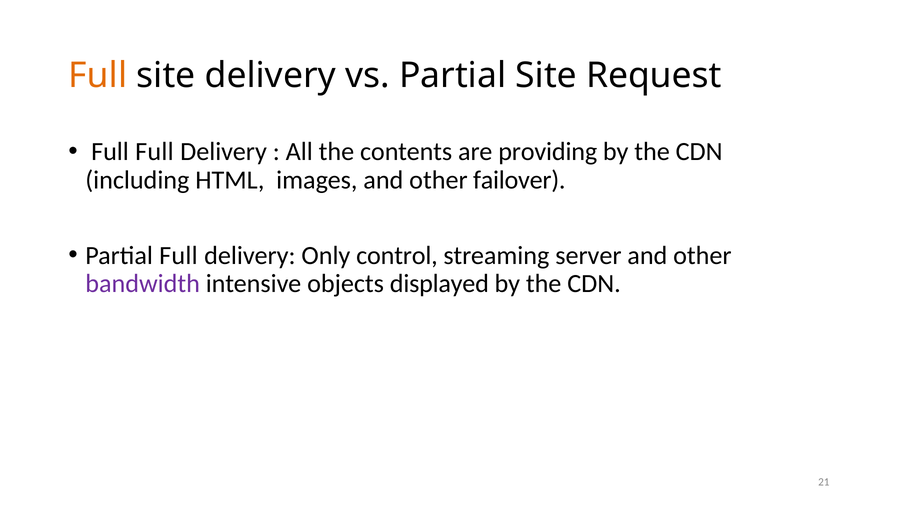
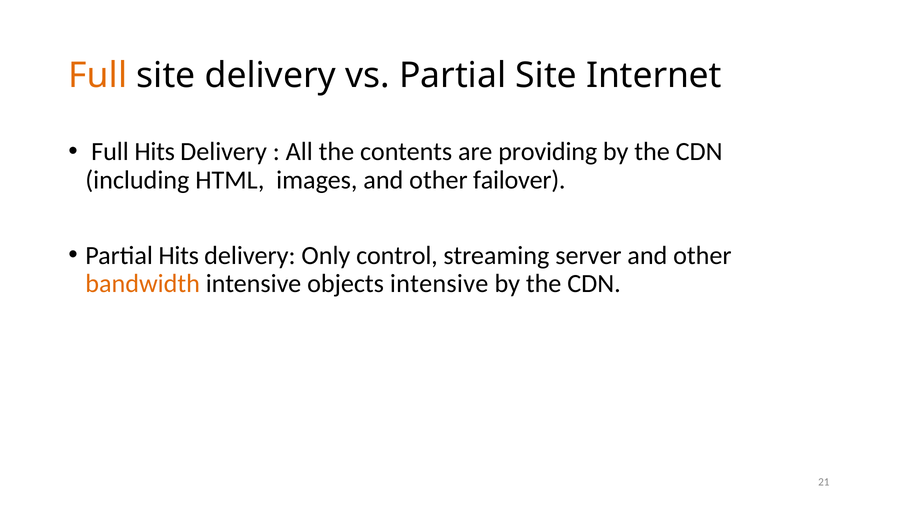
Request: Request -> Internet (654, 75)
Full Full: Full -> Hits (155, 152)
Partial Full: Full -> Hits (179, 255)
bandwidth colour: purple -> orange (143, 284)
objects displayed: displayed -> intensive (439, 284)
